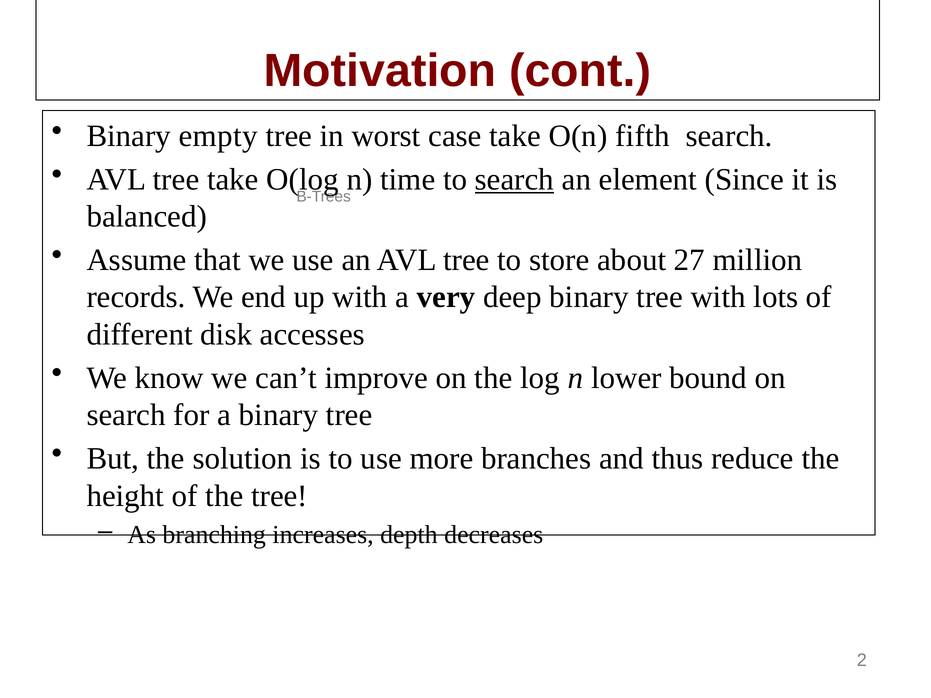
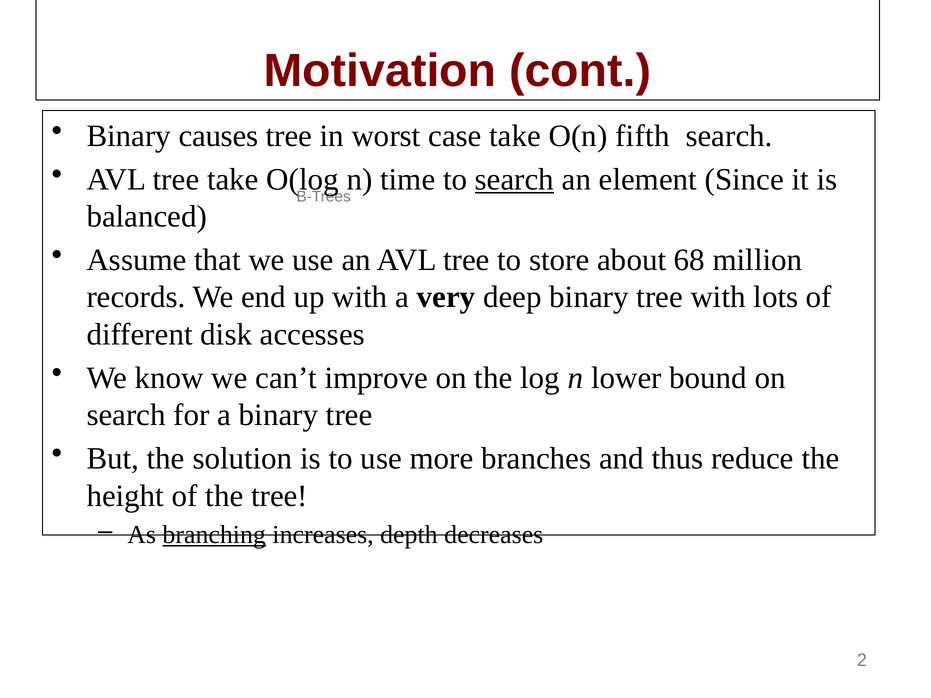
empty: empty -> causes (218, 136)
27: 27 -> 68 (689, 260)
branching underline: none -> present (214, 535)
